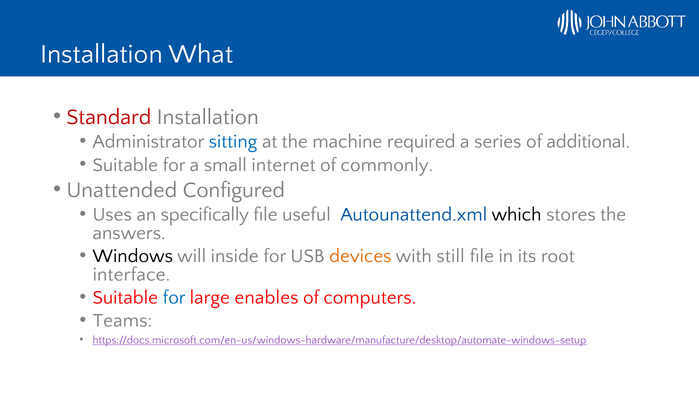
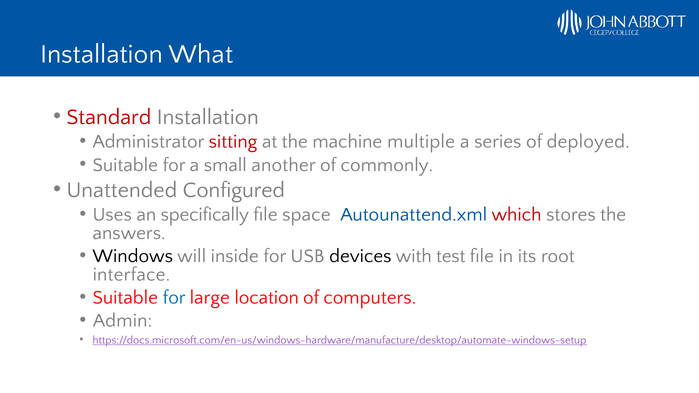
sitting colour: blue -> red (233, 142)
required: required -> multiple (421, 142)
additional: additional -> deployed (588, 142)
internet: internet -> another (284, 165)
useful: useful -> space (306, 215)
which colour: black -> red (517, 215)
devices colour: orange -> black (360, 256)
still: still -> test (451, 256)
enables: enables -> location (267, 298)
Teams: Teams -> Admin (123, 321)
